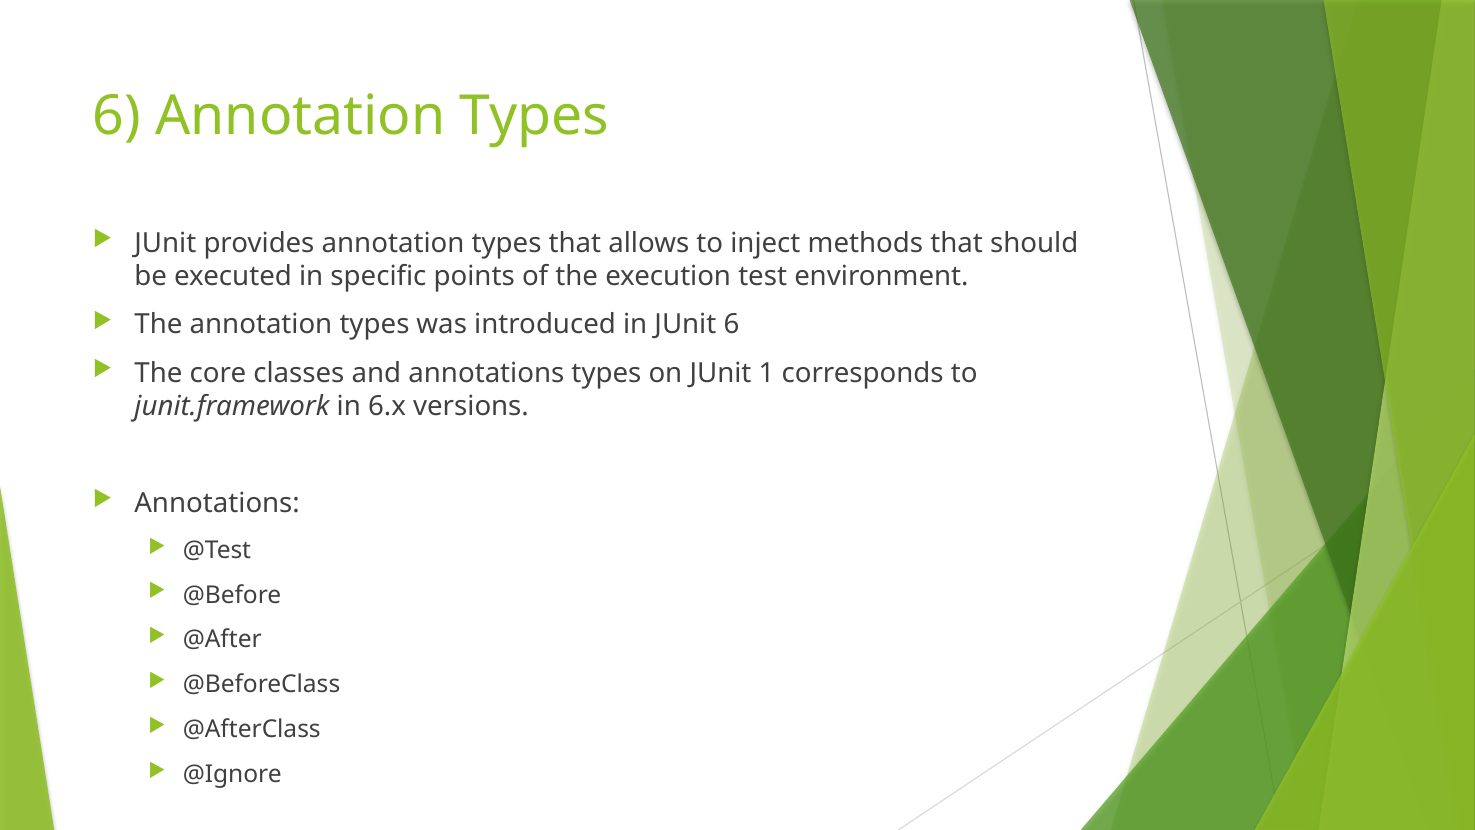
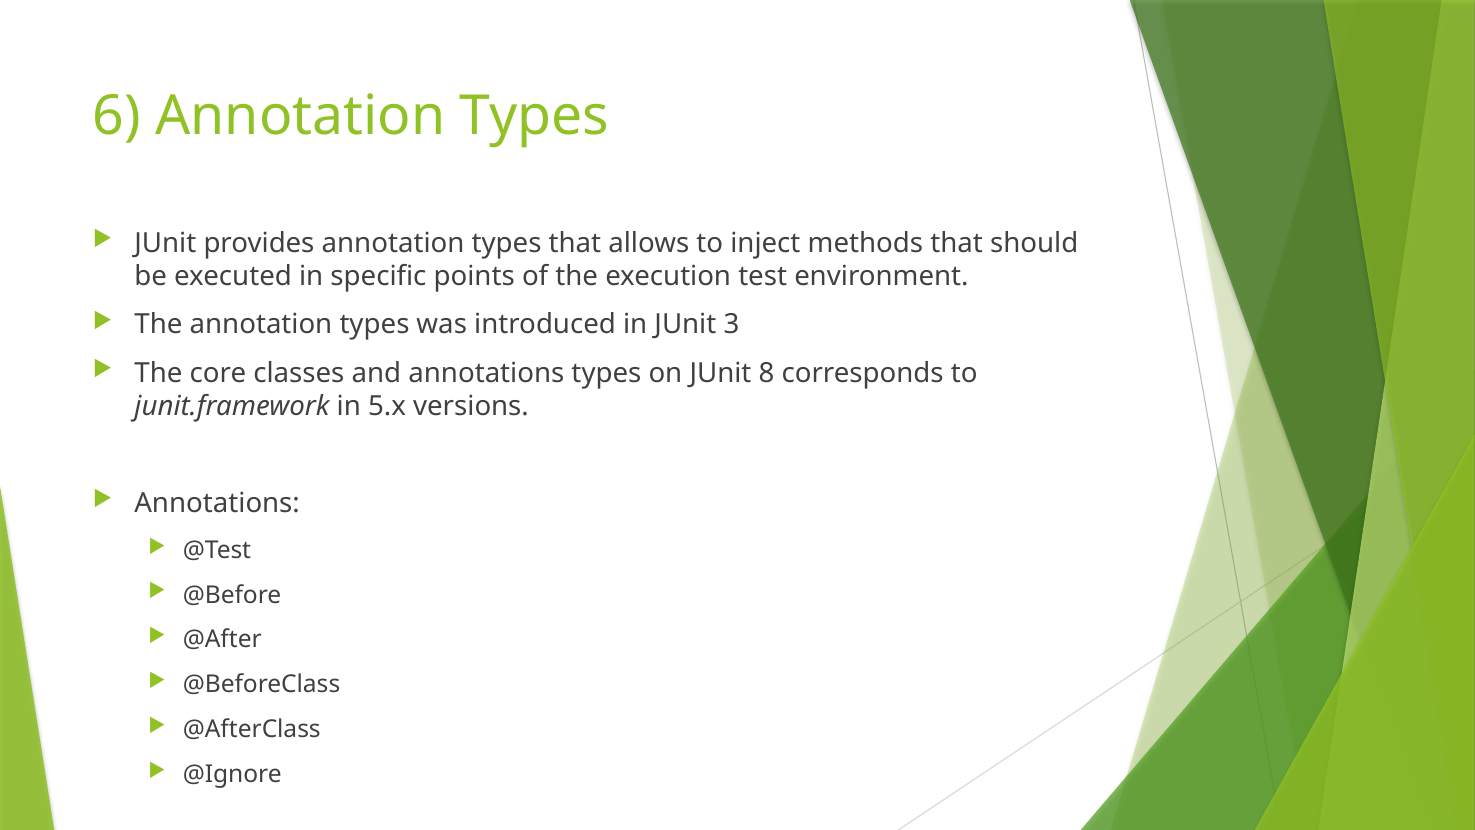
JUnit 6: 6 -> 3 (731, 325)
1: 1 -> 8 (766, 373)
6.x: 6.x -> 5.x (387, 406)
